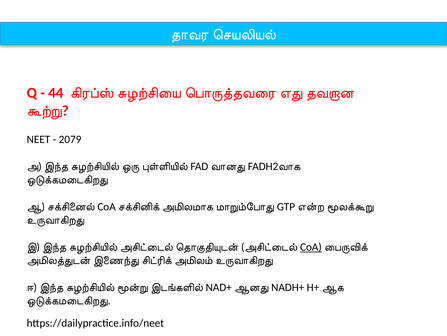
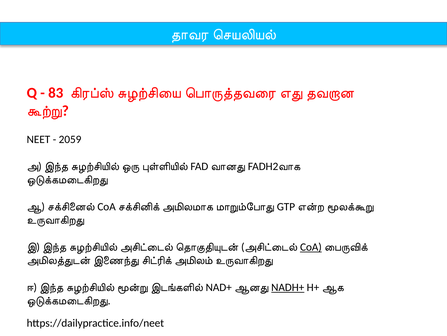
44: 44 -> 83 (56, 93)
2079: 2079 -> 2059 (70, 139)
NADH+ underline: none -> present (288, 287)
